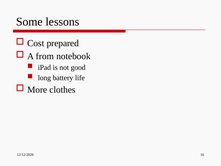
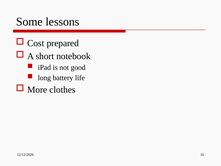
from: from -> short (45, 56)
